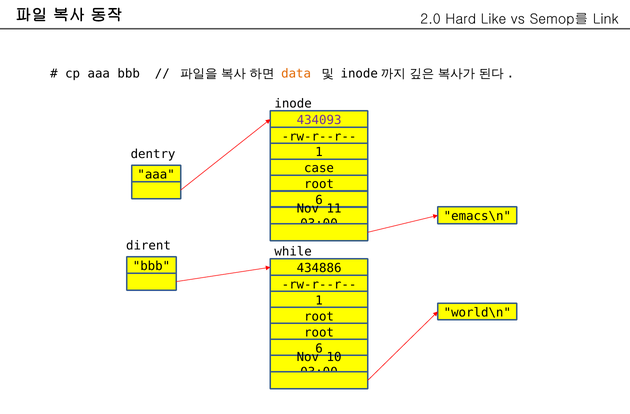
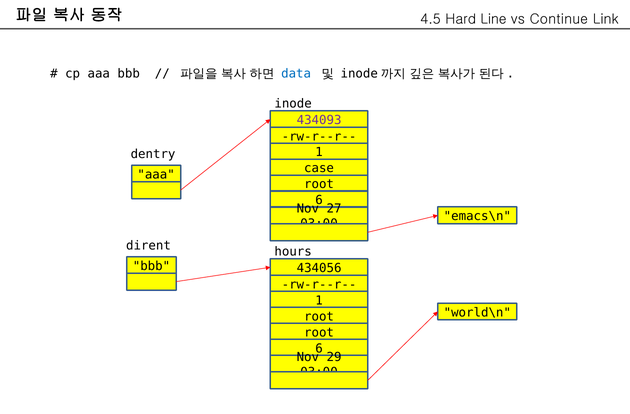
2.0: 2.0 -> 4.5 (431, 19)
Like: Like -> Line (494, 19)
Semop를: Semop를 -> Continue (559, 19)
data colour: orange -> blue (296, 73)
11: 11 -> 27 (334, 209)
while: while -> hours (293, 252)
434886: 434886 -> 434056 (319, 268)
10: 10 -> 29 (334, 357)
